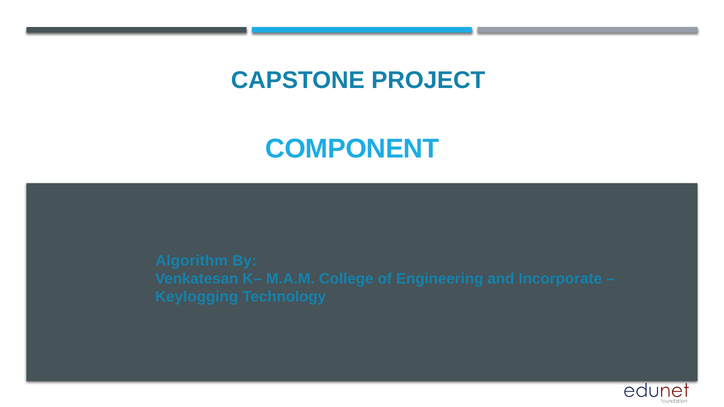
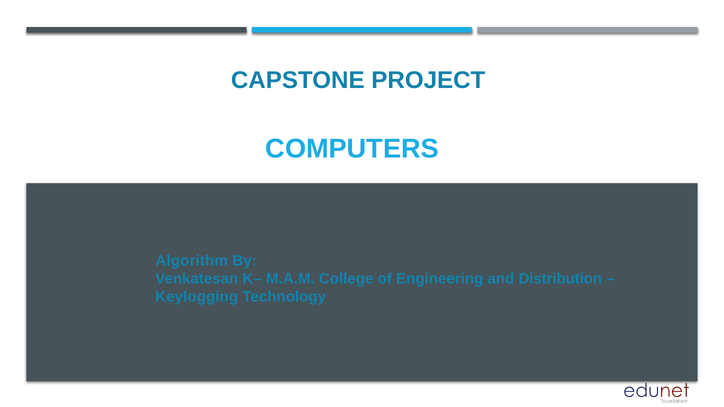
COMPONENT: COMPONENT -> COMPUTERS (352, 149)
Incorporate: Incorporate -> Distribution (560, 279)
